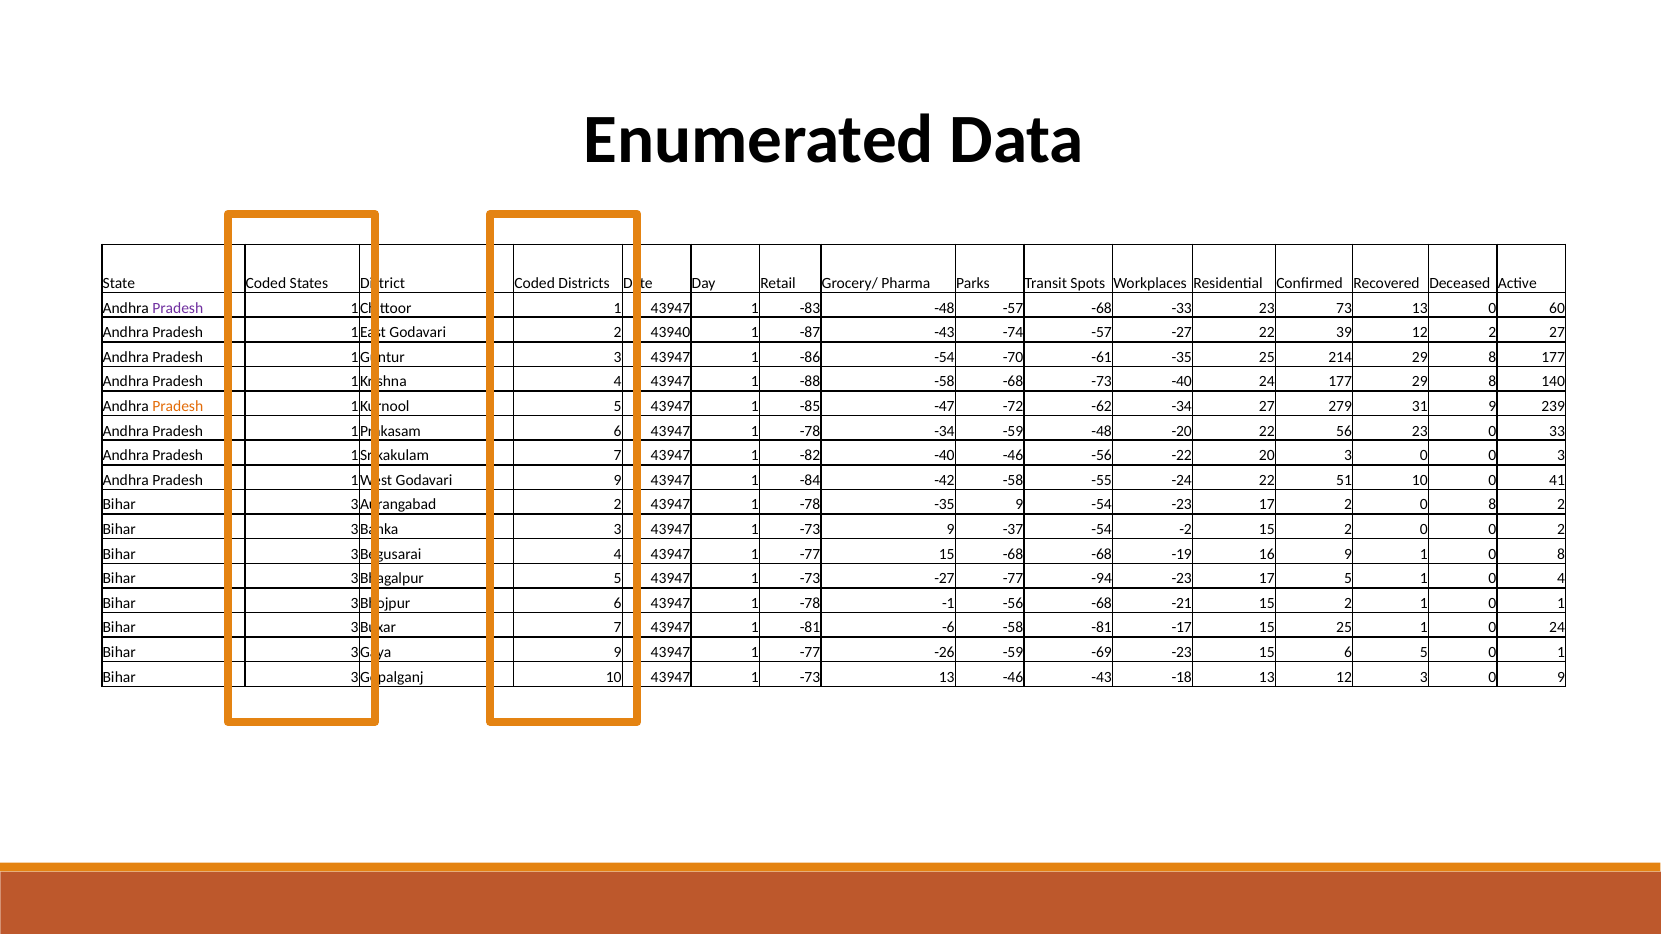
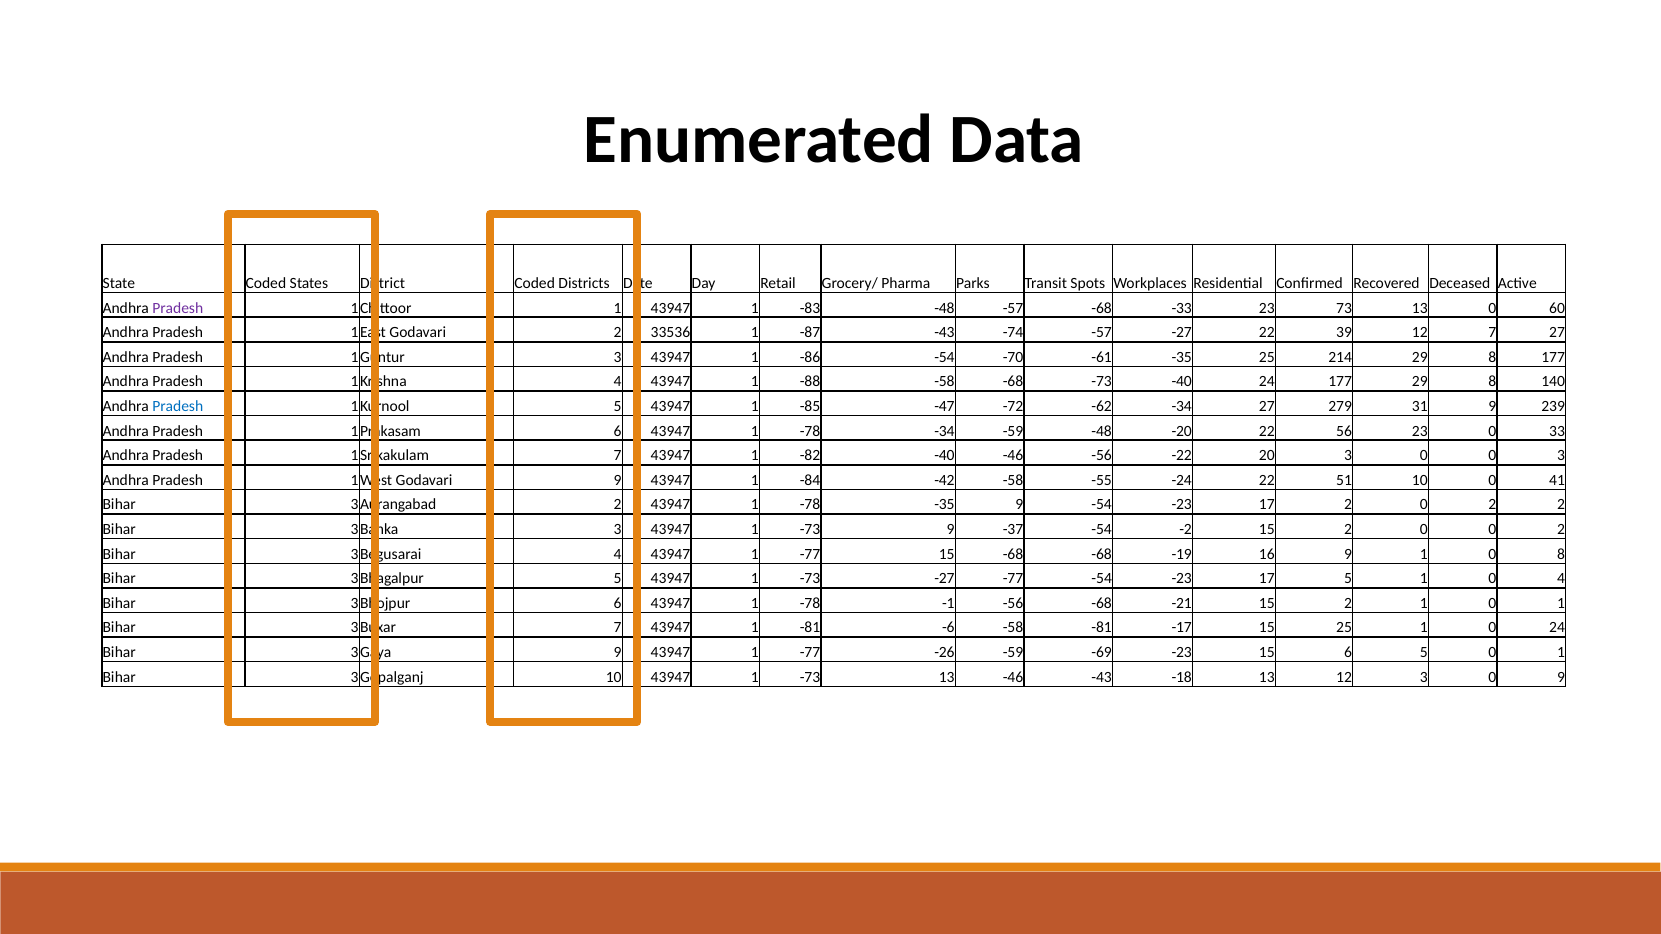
43940: 43940 -> 33536 (670, 333)
12 2: 2 -> 7 (1492, 333)
Pradesh colour: orange -> blue (178, 406)
2 0 8: 8 -> 2 (1492, 505)
-77 -94: -94 -> -54 (1102, 579)
